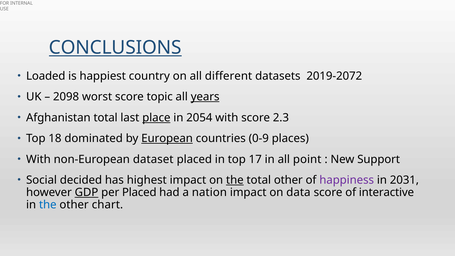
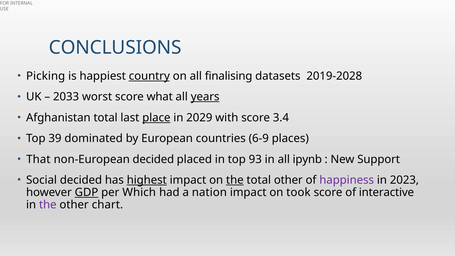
CONCLUSIONS underline: present -> none (115, 48)
Loaded: Loaded -> Picking (46, 76)
country underline: none -> present (149, 76)
different: different -> finalising (229, 76)
2019-2072: 2019-2072 -> 2019-2028 (334, 76)
2098: 2098 -> 2033 (66, 97)
topic: topic -> what (160, 97)
2054: 2054 -> 2029 (199, 118)
2.3: 2.3 -> 3.4 (281, 118)
18: 18 -> 39 (55, 139)
European underline: present -> none (167, 139)
0-9: 0-9 -> 6-9 (259, 139)
With: With -> That (38, 159)
non-European dataset: dataset -> decided (153, 159)
17: 17 -> 93 (255, 159)
point: point -> ipynb (307, 159)
highest underline: none -> present (147, 180)
2031: 2031 -> 2023 (404, 180)
per Placed: Placed -> Which (139, 192)
data: data -> took (298, 192)
the colour: blue -> purple (48, 205)
